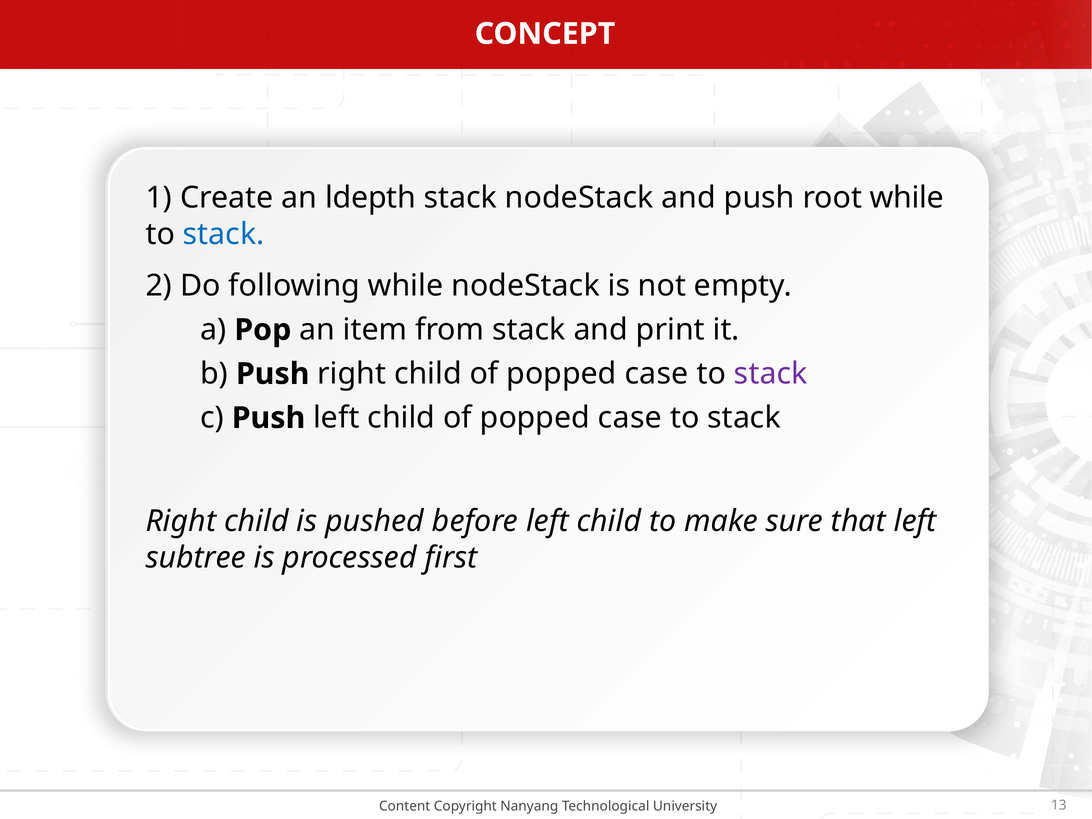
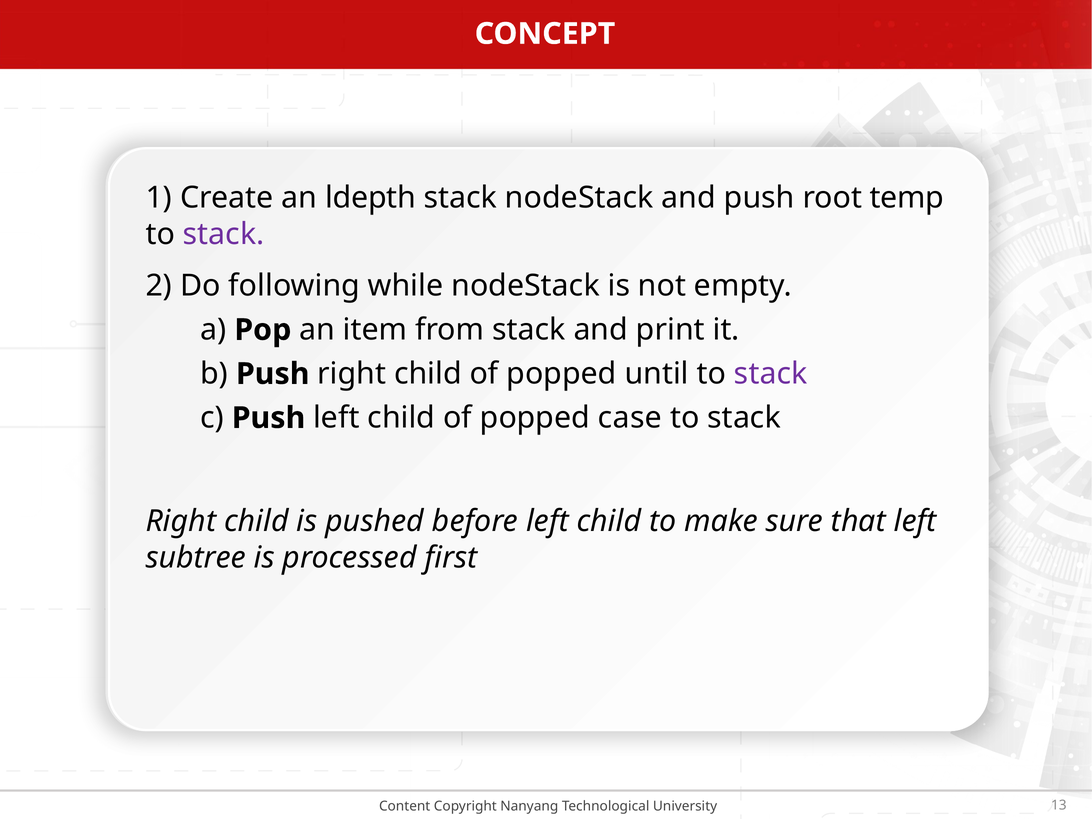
root while: while -> temp (907, 198)
stack colour: blue -> purple (224, 234)
case: case -> until (657, 374)
